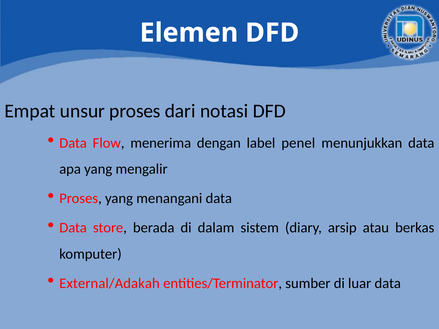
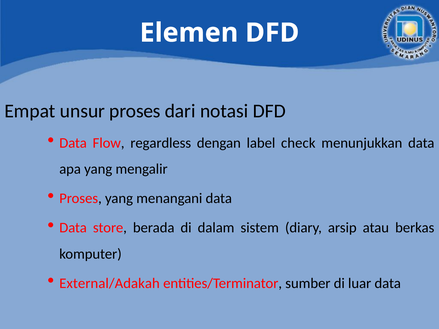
menerima: menerima -> regardless (161, 143)
penel: penel -> check (298, 143)
